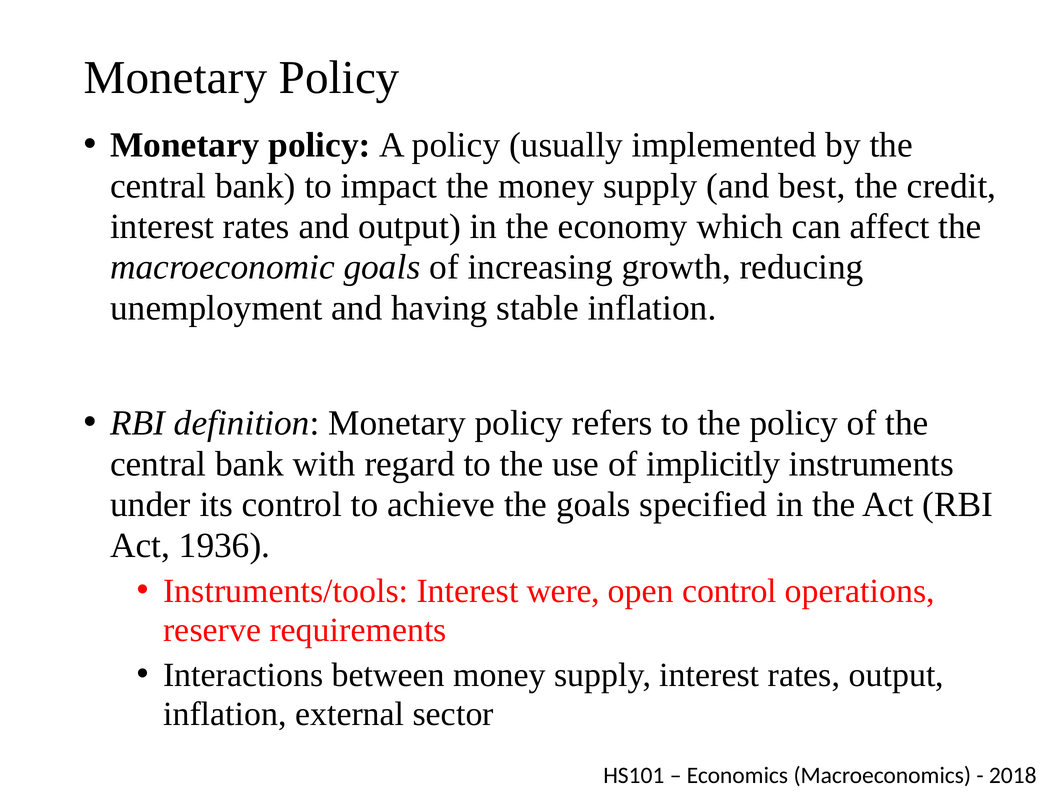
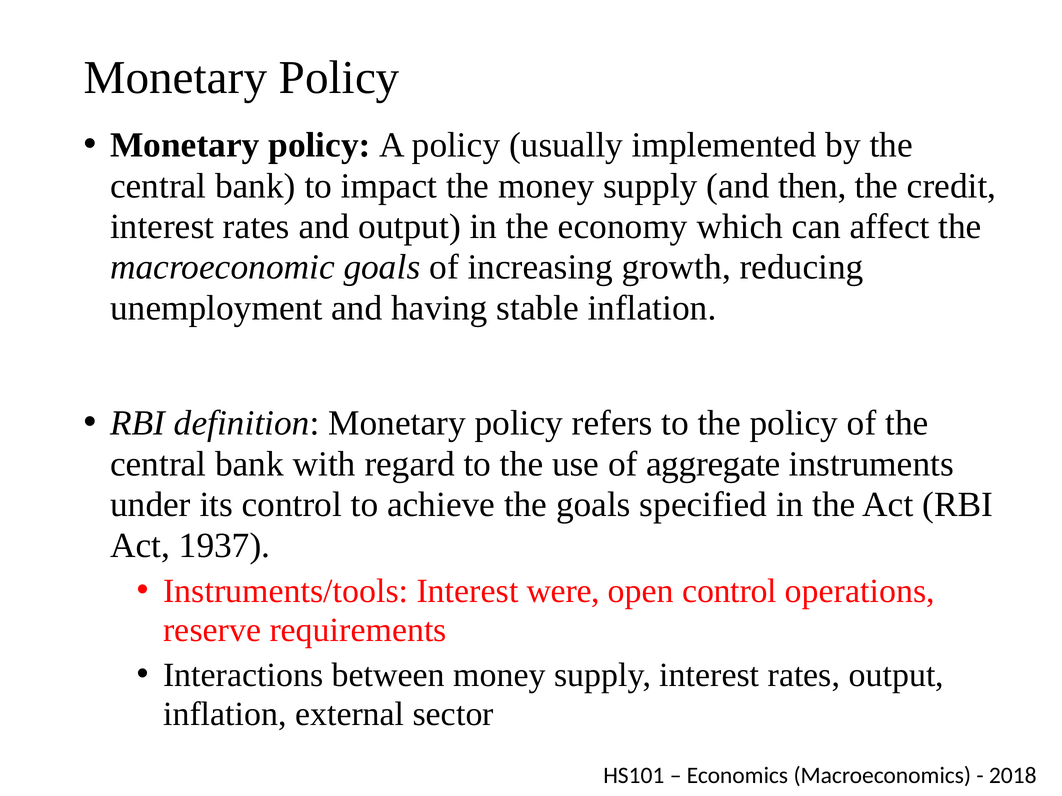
best: best -> then (812, 186)
implicitly: implicitly -> aggregate (713, 464)
1936: 1936 -> 1937 (225, 546)
